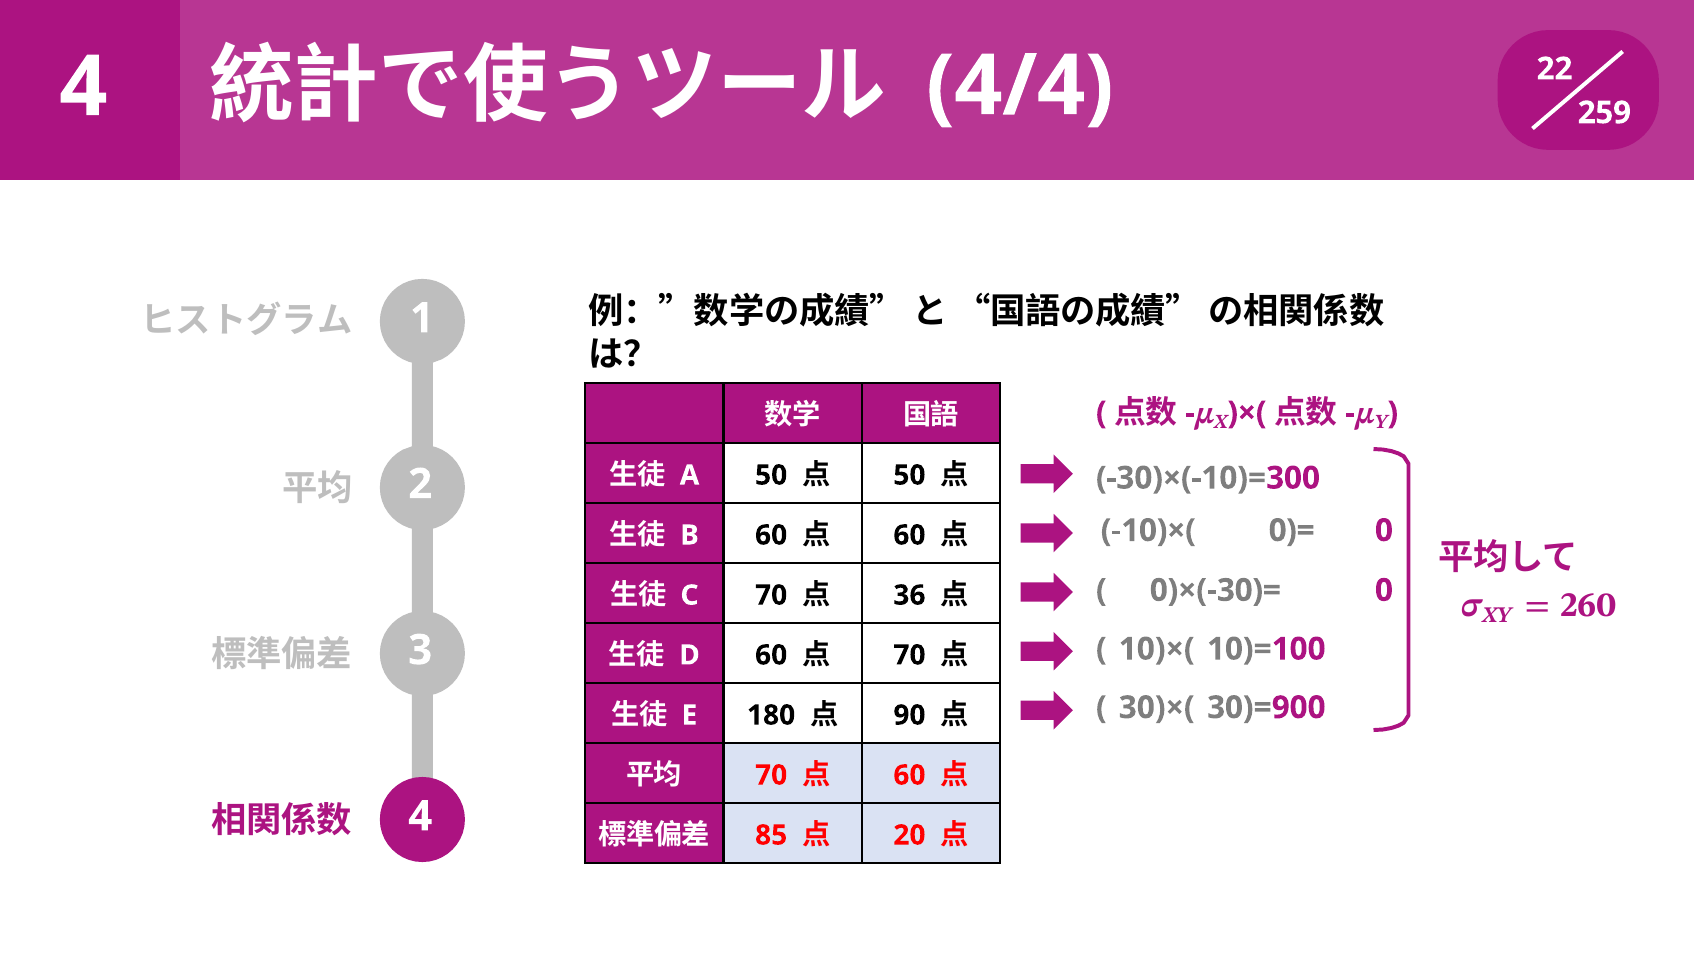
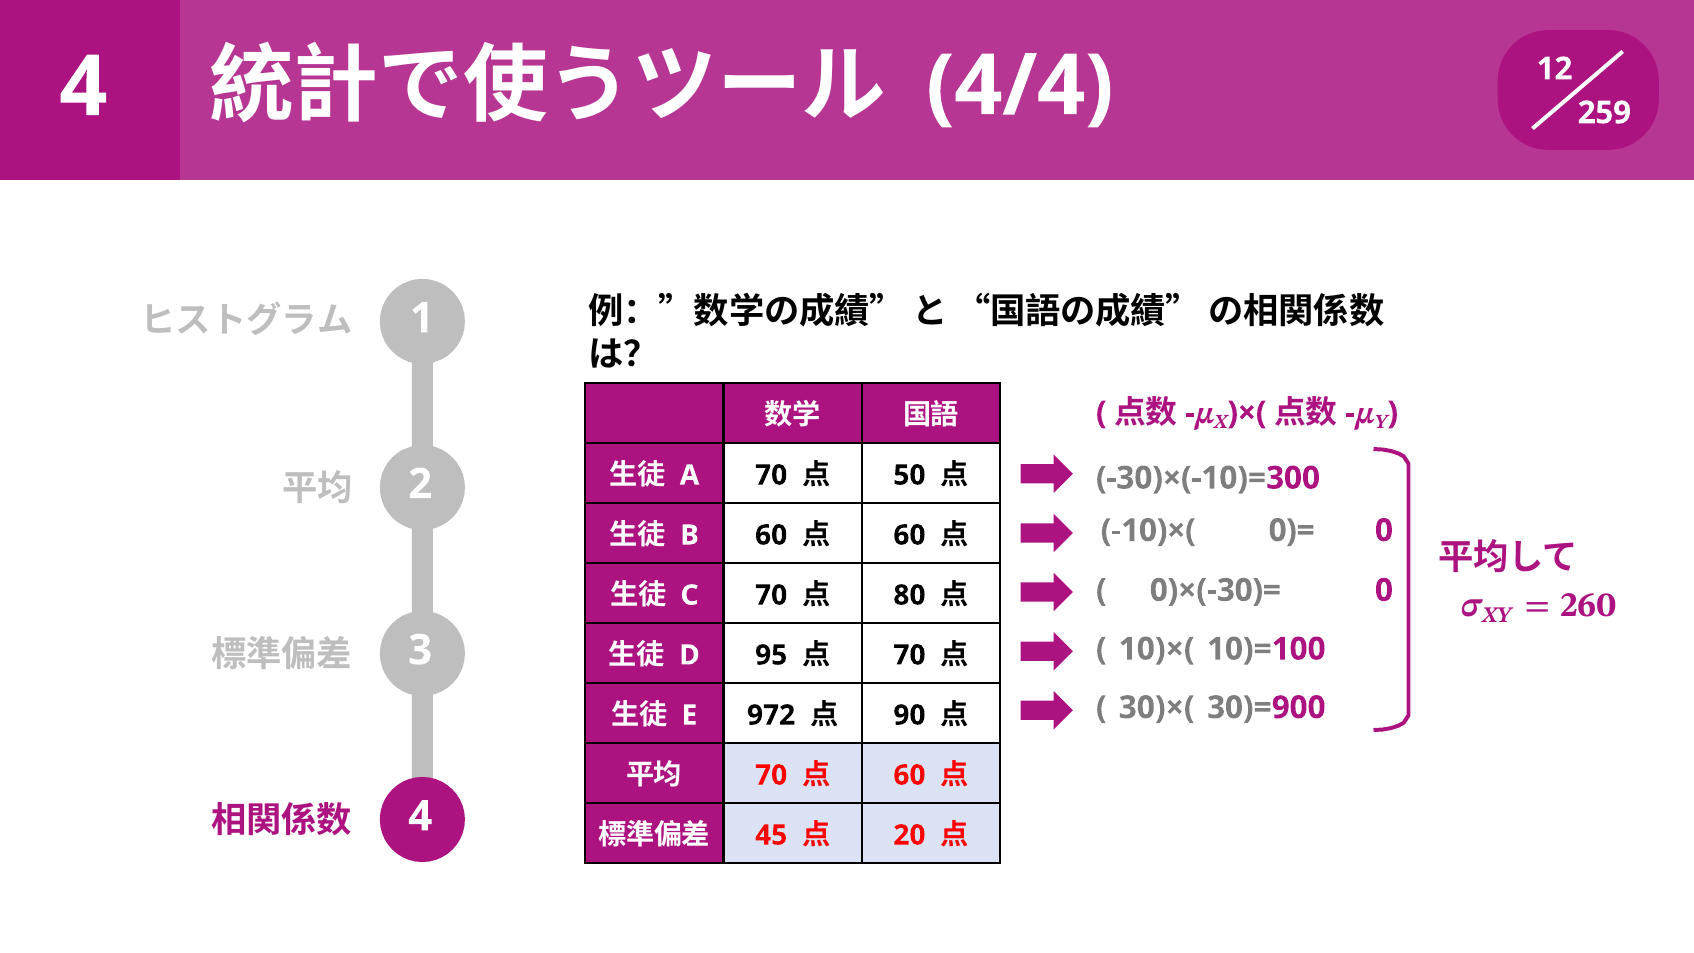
22: 22 -> 12 (1555, 69)
A 50: 50 -> 70 (771, 475)
36: 36 -> 80 (909, 595)
D 60: 60 -> 95 (771, 655)
180: 180 -> 972 (771, 715)
85: 85 -> 45 (771, 835)
